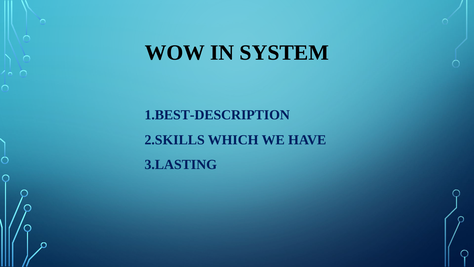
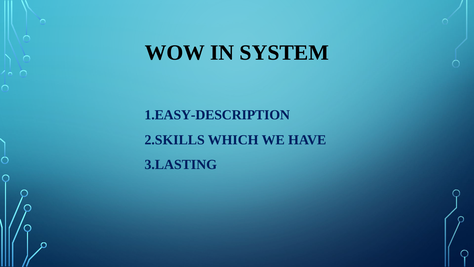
1.BEST-DESCRIPTION: 1.BEST-DESCRIPTION -> 1.EASY-DESCRIPTION (217, 115)
